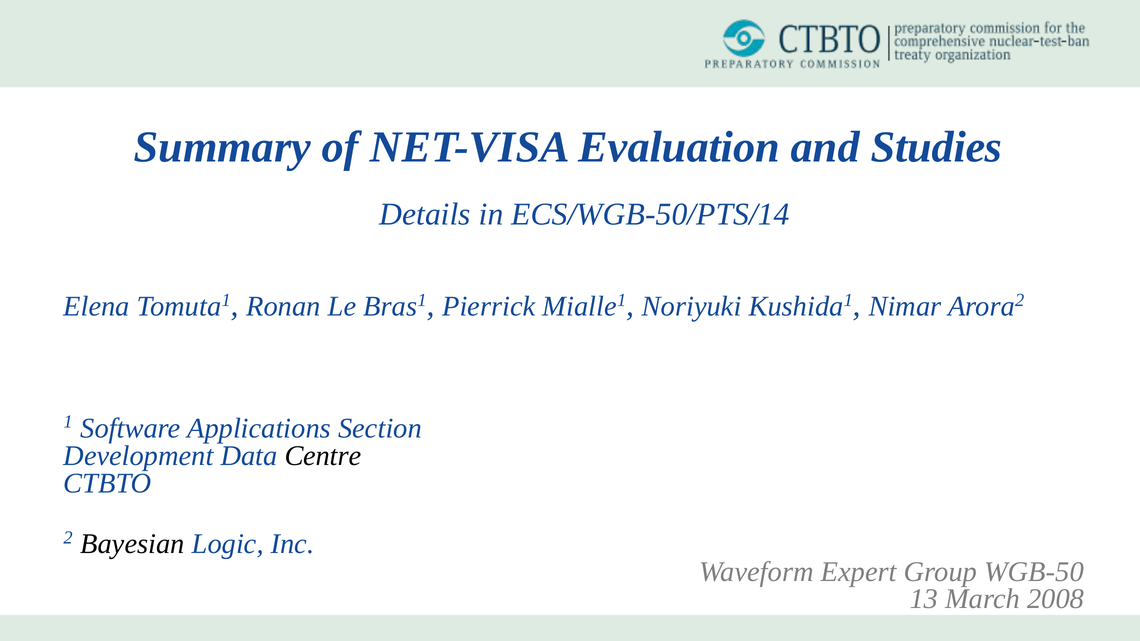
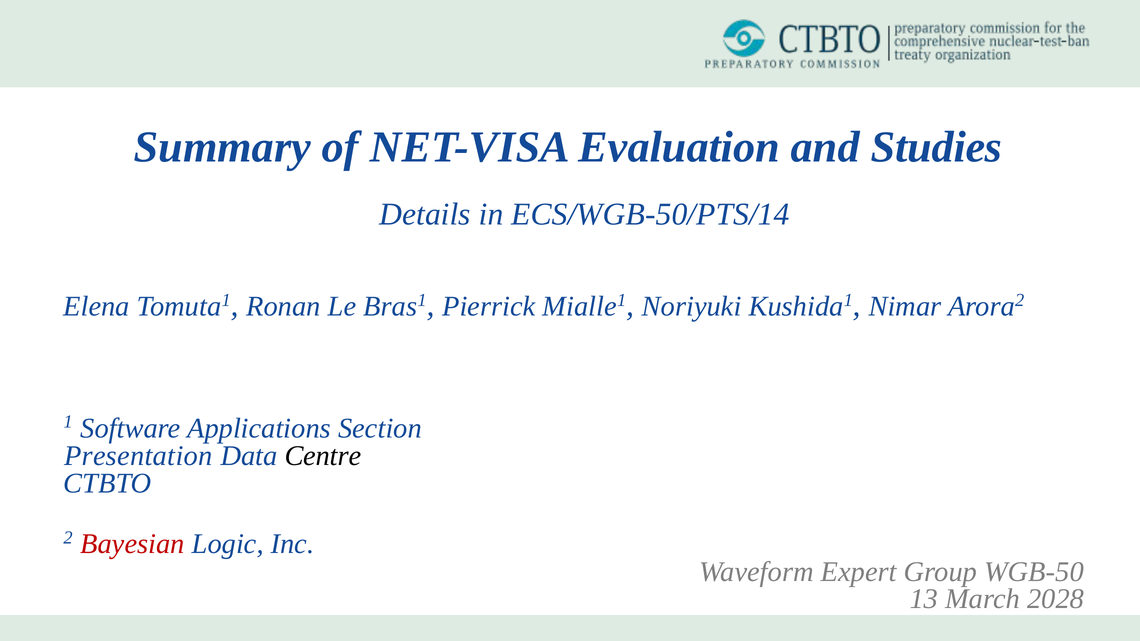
Development: Development -> Presentation (138, 456)
Bayesian colour: black -> red (133, 544)
2008: 2008 -> 2028 (1056, 599)
